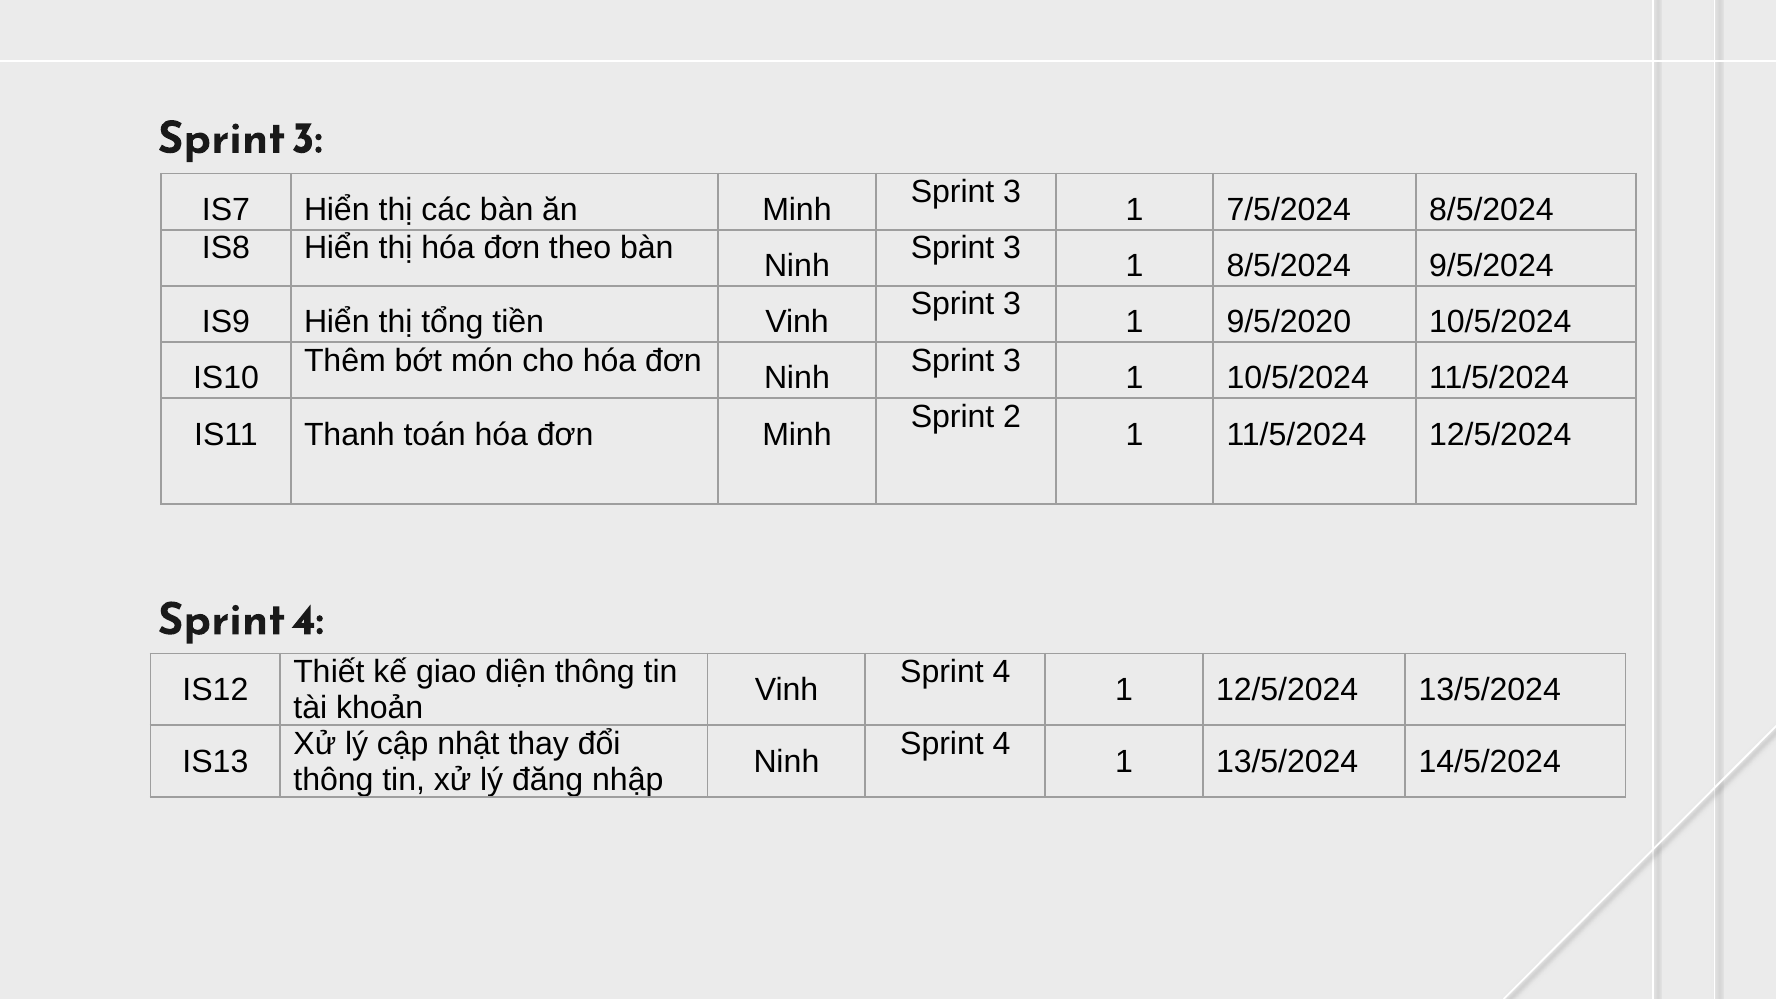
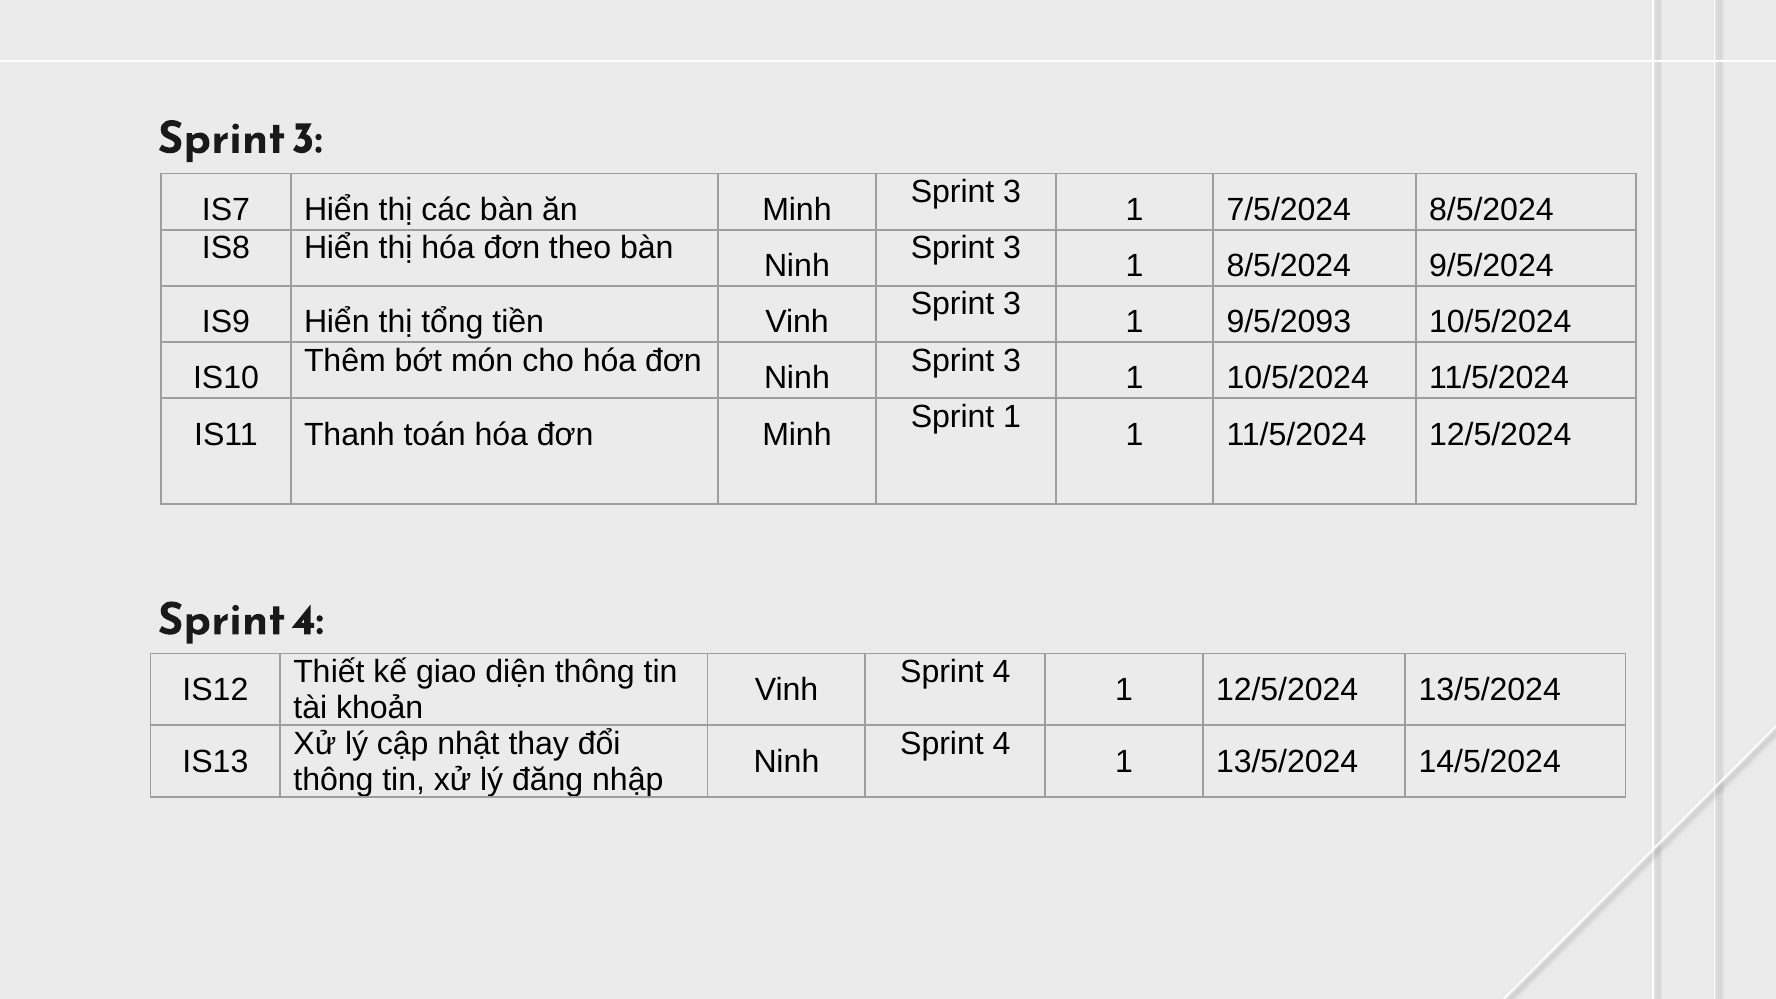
9/5/2020: 9/5/2020 -> 9/5/2093 (1289, 322)
Sprint 2: 2 -> 1 (1012, 417)
